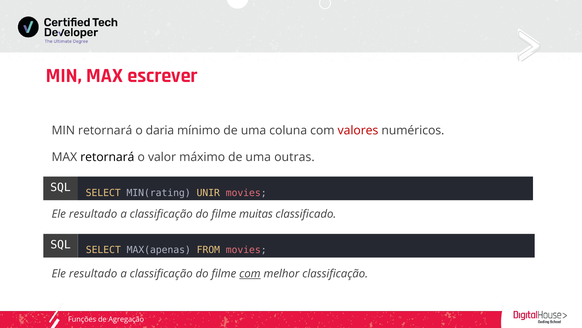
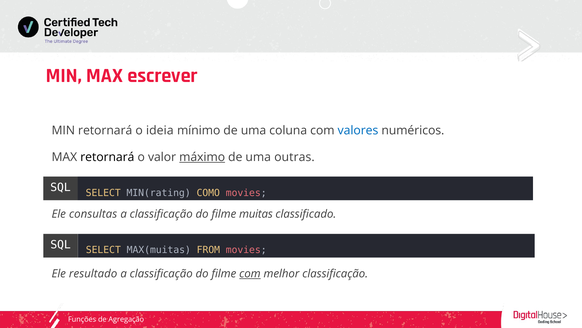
daria: daria -> ideia (160, 130)
valores colour: red -> blue (358, 130)
máximo underline: none -> present (202, 157)
UNIR: UNIR -> COMO (208, 192)
resultado: resultado -> consultas (93, 214)
MAX(apenas: MAX(apenas -> MAX(muitas (159, 250)
